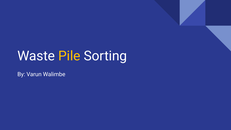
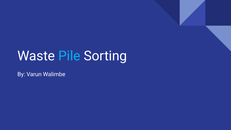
Pile colour: yellow -> light blue (69, 56)
